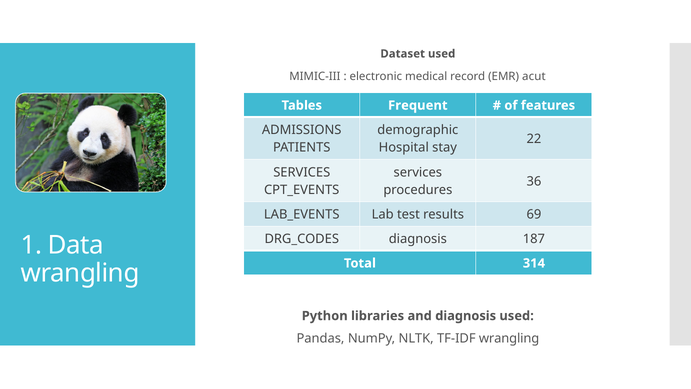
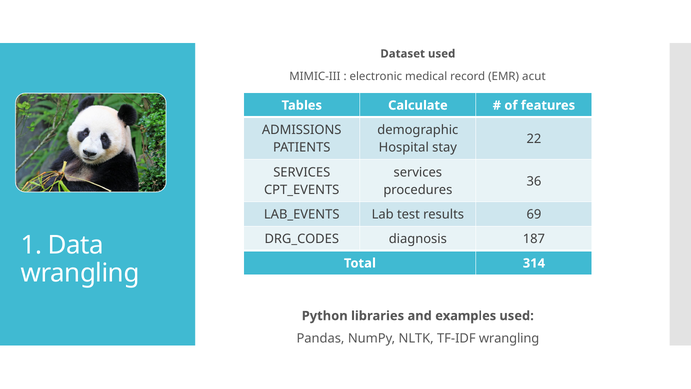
Frequent: Frequent -> Calculate (418, 105)
and diagnosis: diagnosis -> examples (466, 316)
